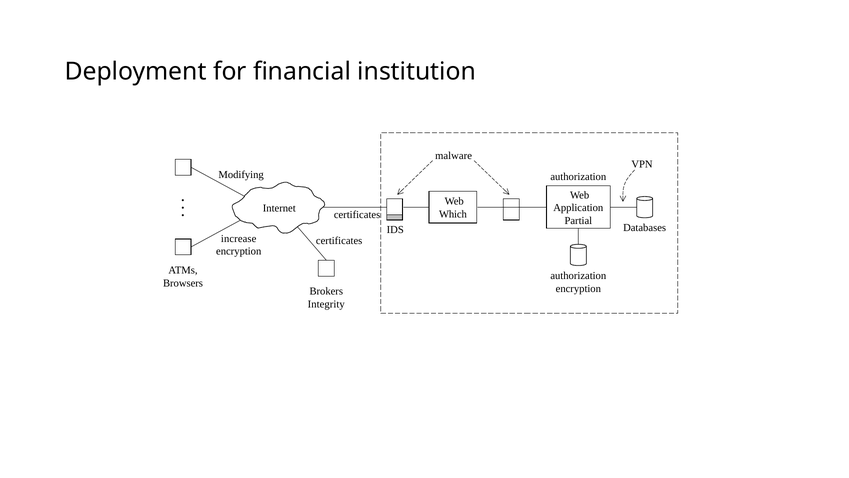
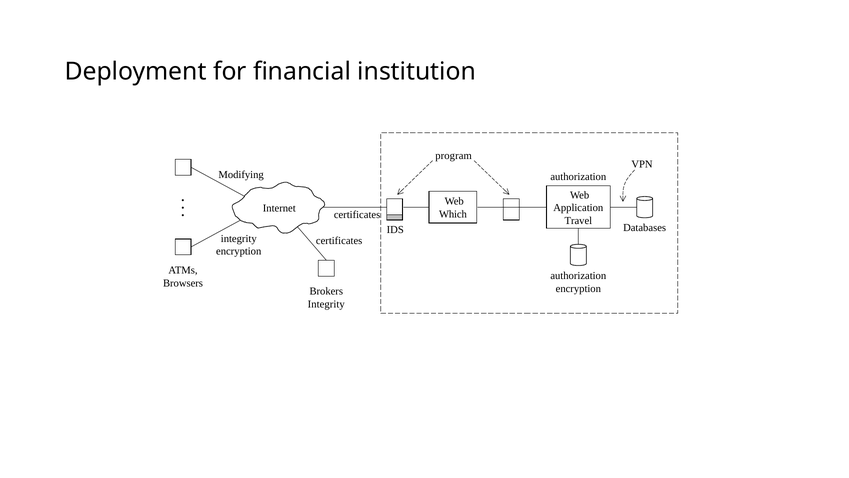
malware: malware -> program (454, 155)
Partial: Partial -> Travel (578, 220)
increase: increase -> integrity (239, 238)
